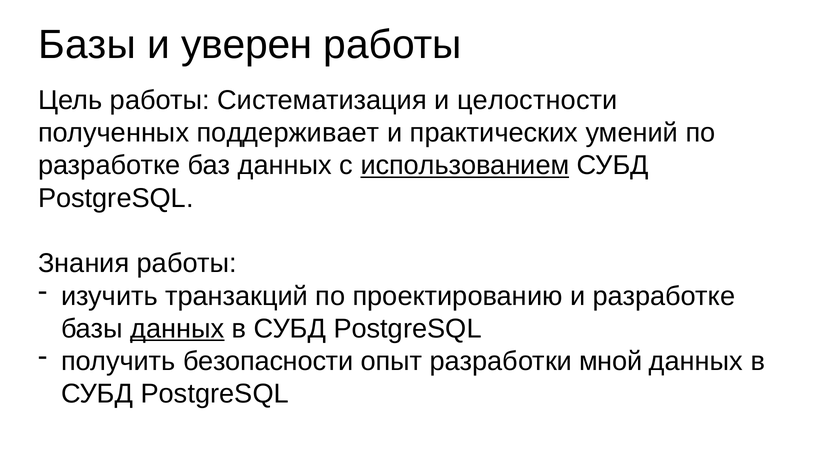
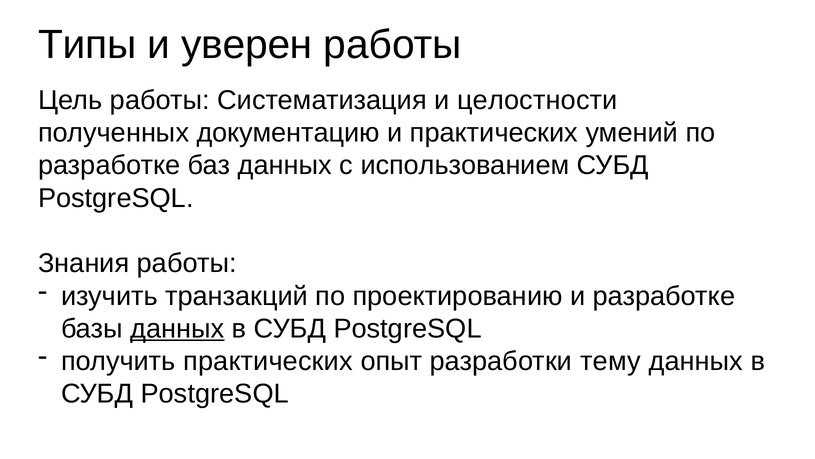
Базы: Базы -> Типы (87, 45)
поддерживает: поддерживает -> документацию (288, 133)
использованием underline: present -> none (465, 165)
получить безопасности: безопасности -> практических (268, 361)
мной: мной -> тему (610, 361)
